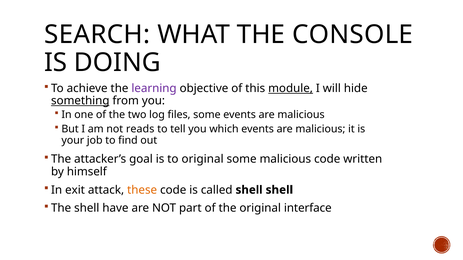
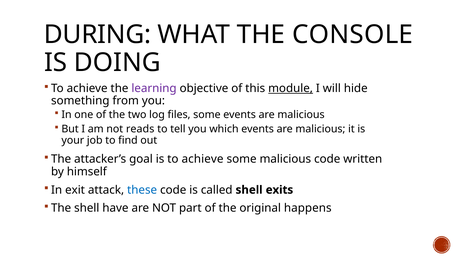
SEARCH: SEARCH -> DURING (97, 35)
something underline: present -> none (80, 101)
is to original: original -> achieve (203, 159)
these colour: orange -> blue (142, 190)
shell shell: shell -> exits (279, 190)
interface: interface -> happens (308, 208)
